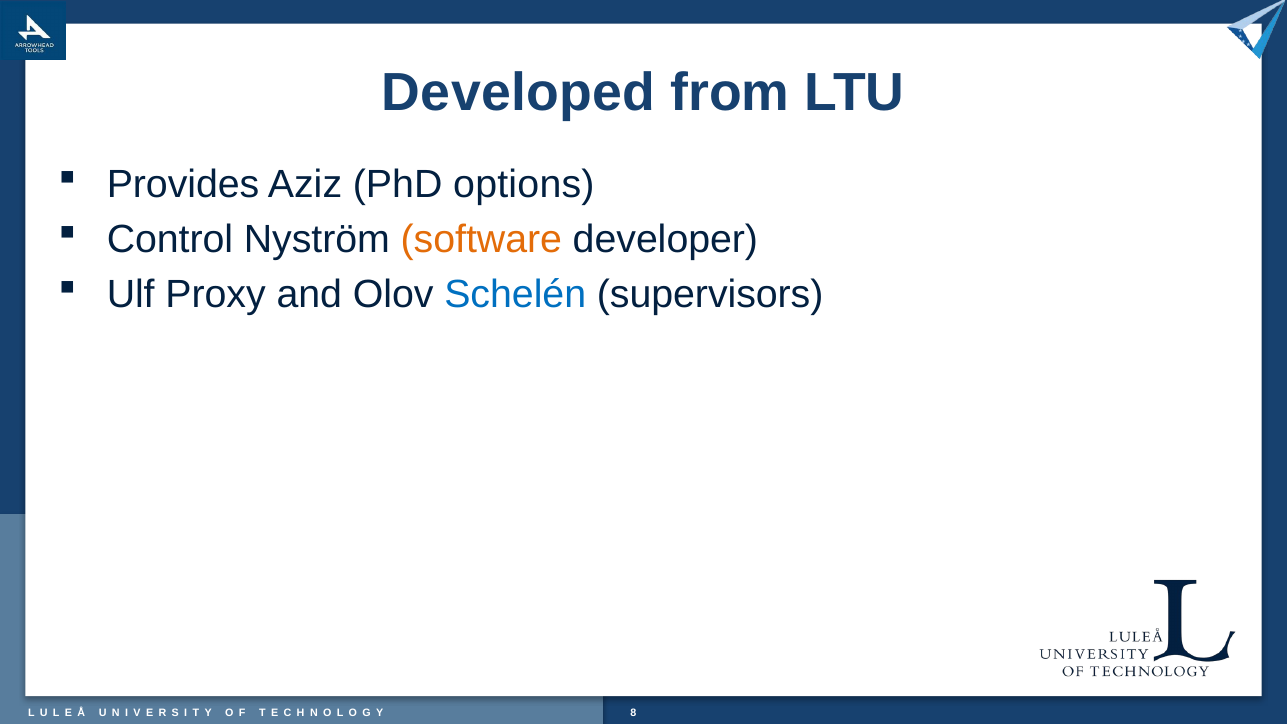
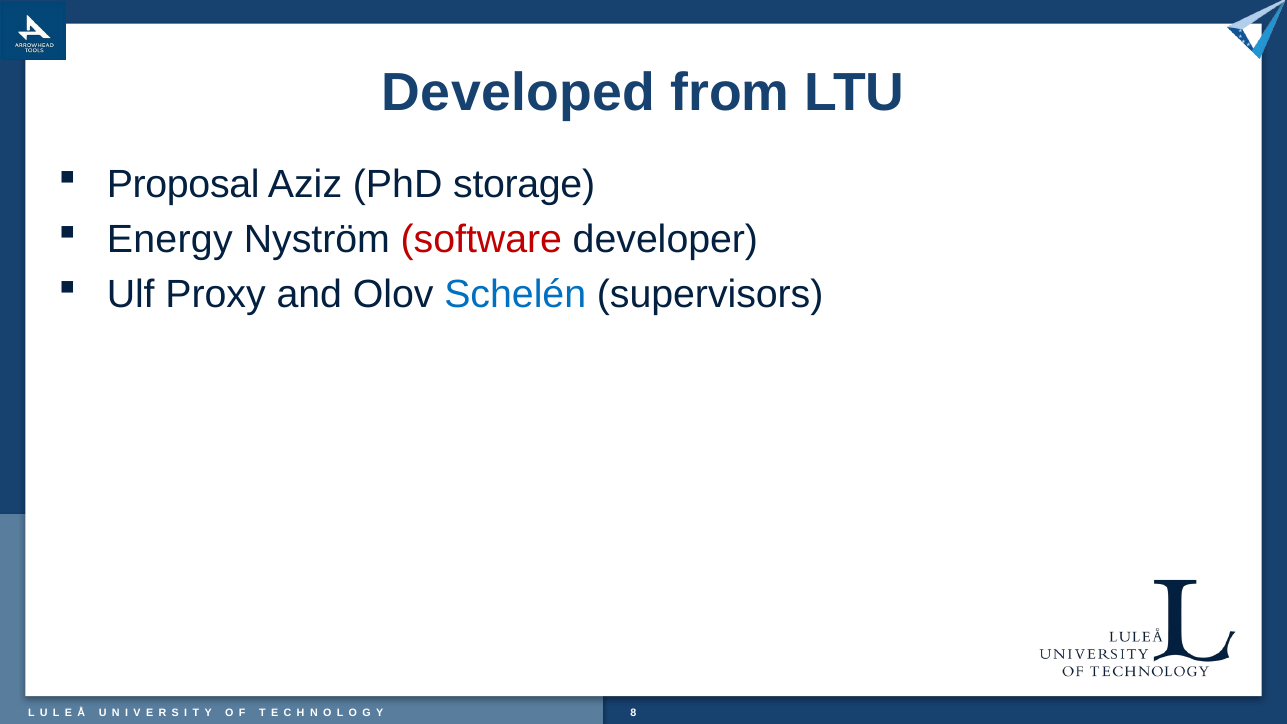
Provides: Provides -> Proposal (183, 185)
options: options -> storage (524, 185)
Control: Control -> Energy (170, 240)
software colour: orange -> red (481, 240)
